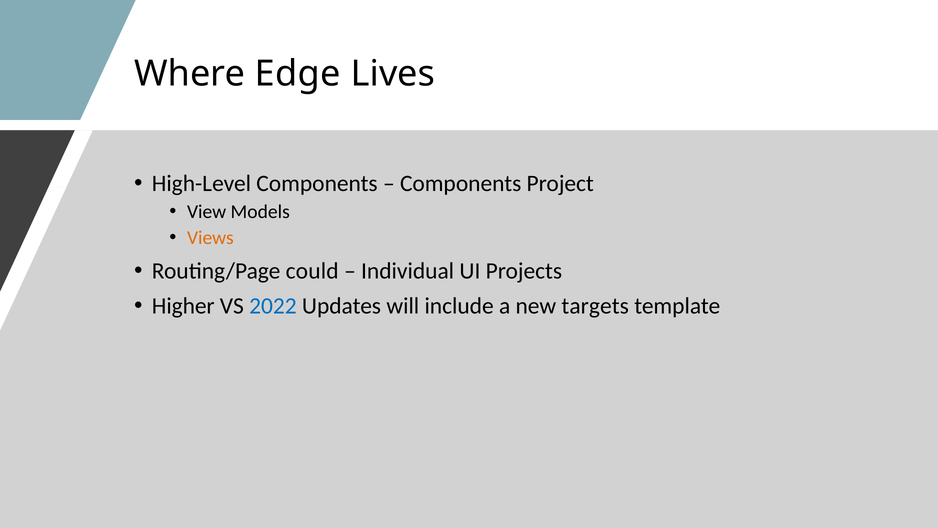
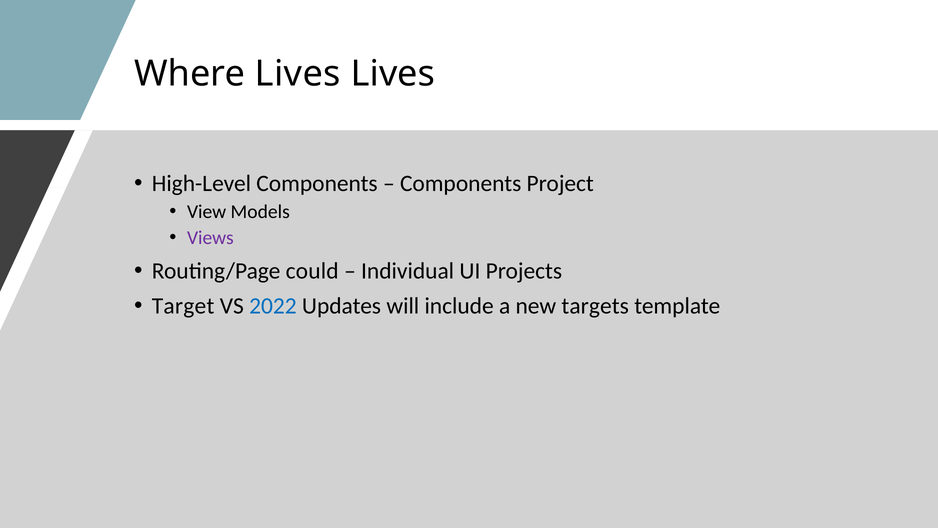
Where Edge: Edge -> Lives (298, 74)
Views colour: orange -> purple (210, 238)
Higher: Higher -> Target (183, 306)
